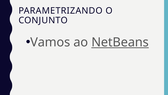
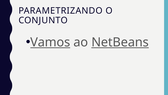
Vamos underline: none -> present (50, 42)
